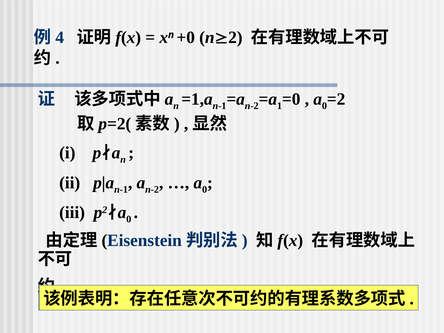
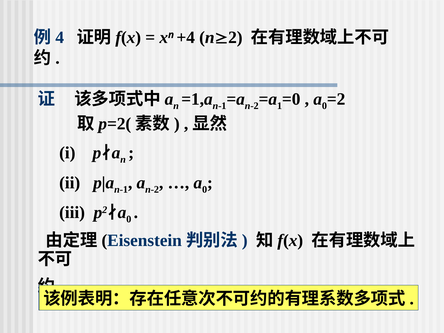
+0: +0 -> +4 (186, 38)
